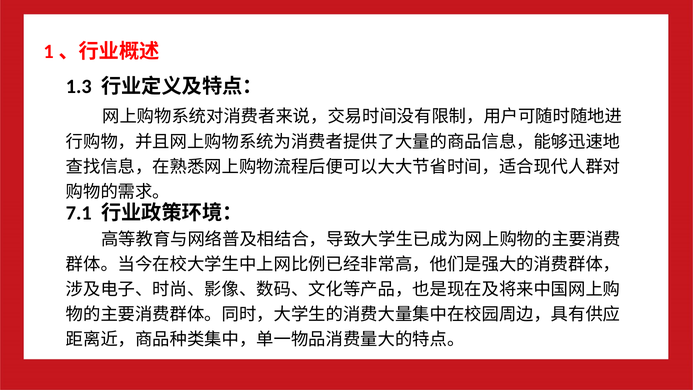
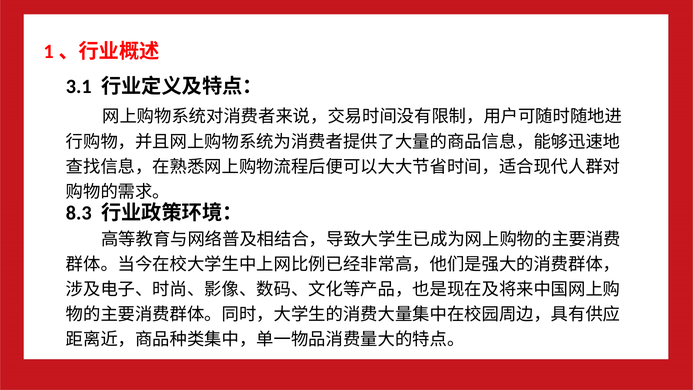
1.3: 1.3 -> 3.1 (79, 87)
7.1: 7.1 -> 8.3 (79, 213)
